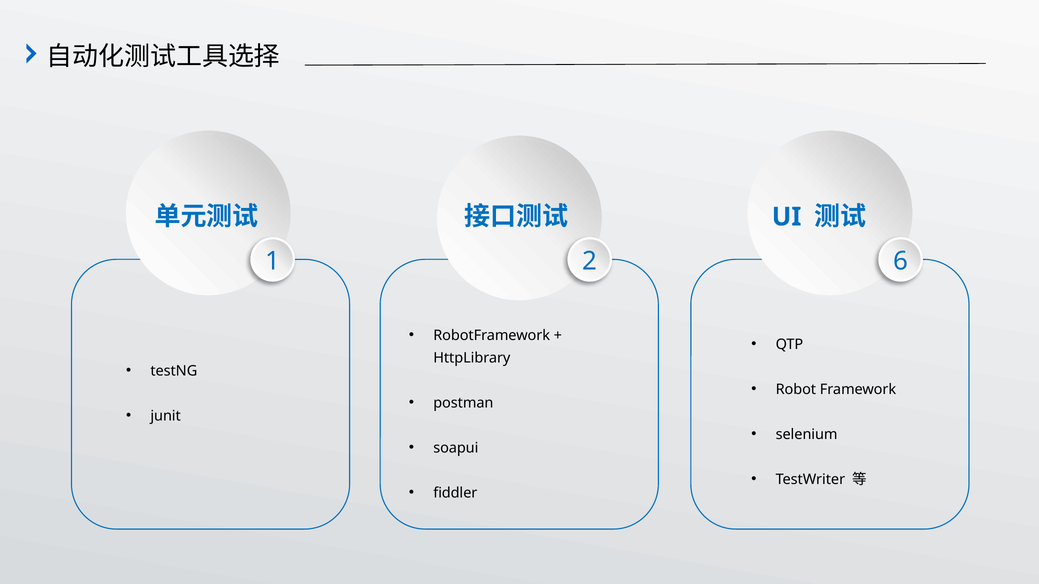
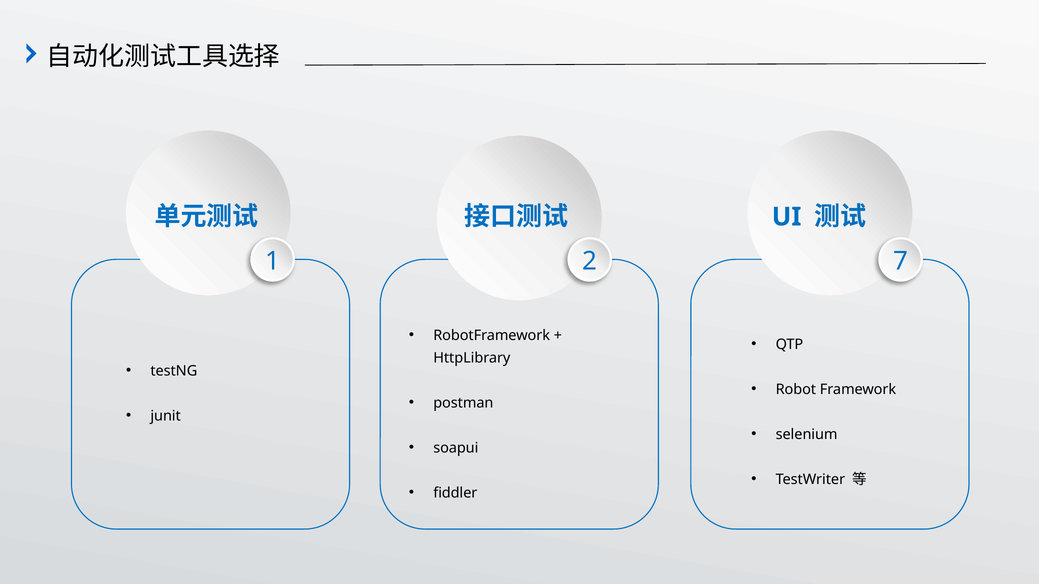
6: 6 -> 7 (901, 261)
